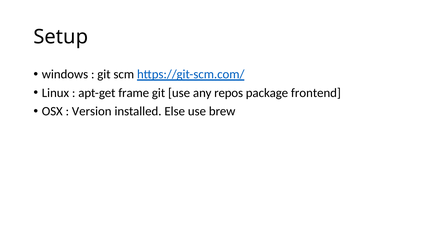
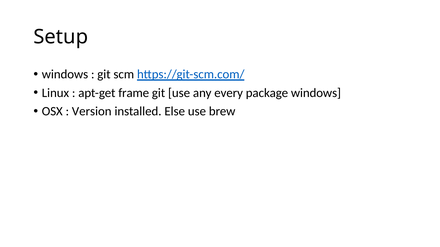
repos: repos -> every (229, 93)
package frontend: frontend -> windows (316, 93)
